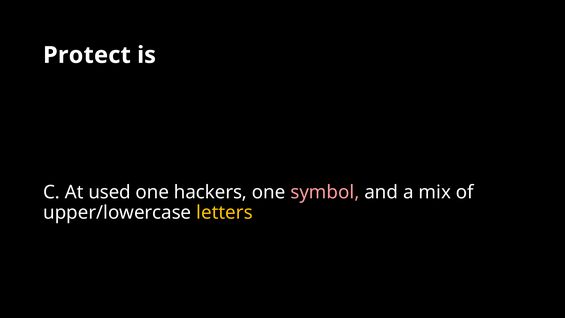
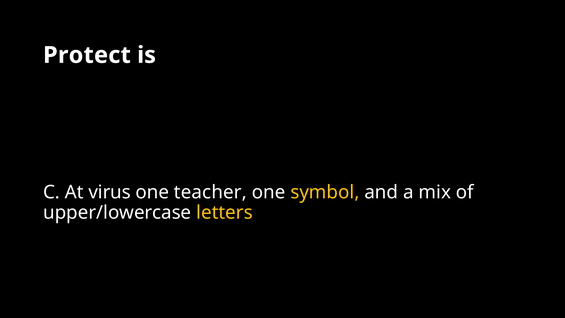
used: used -> virus (110, 192)
hackers: hackers -> teacher (210, 192)
symbol colour: pink -> yellow (325, 192)
